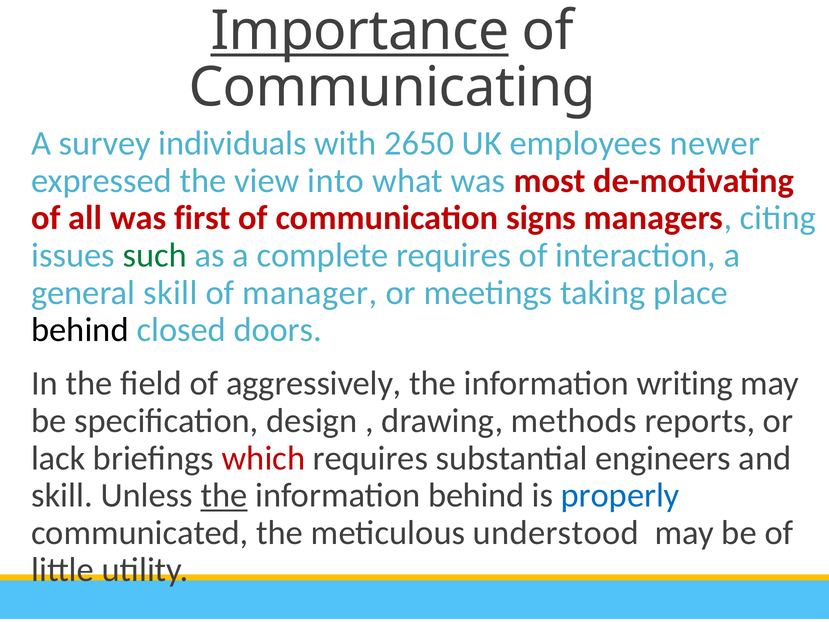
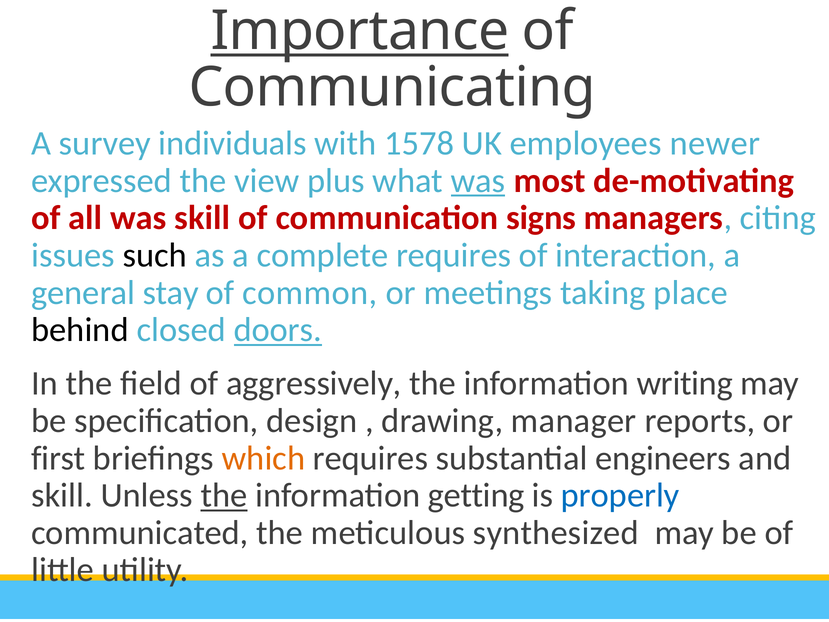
2650: 2650 -> 1578 (419, 143)
into: into -> plus (336, 181)
was underline: none -> present (478, 181)
was first: first -> skill (202, 218)
such colour: green -> black (155, 255)
general skill: skill -> stay (171, 293)
manager: manager -> common (310, 293)
doors underline: none -> present (278, 330)
methods: methods -> manager (574, 421)
lack: lack -> first (58, 458)
which colour: red -> orange (263, 458)
information behind: behind -> getting (476, 495)
understood: understood -> synthesized (556, 533)
